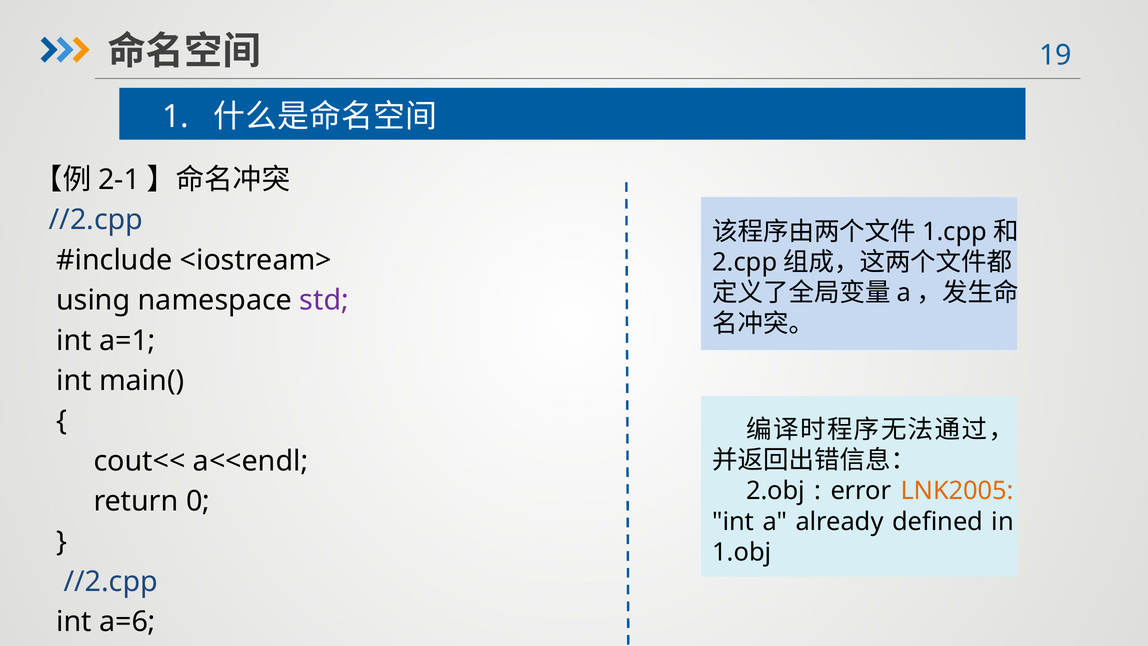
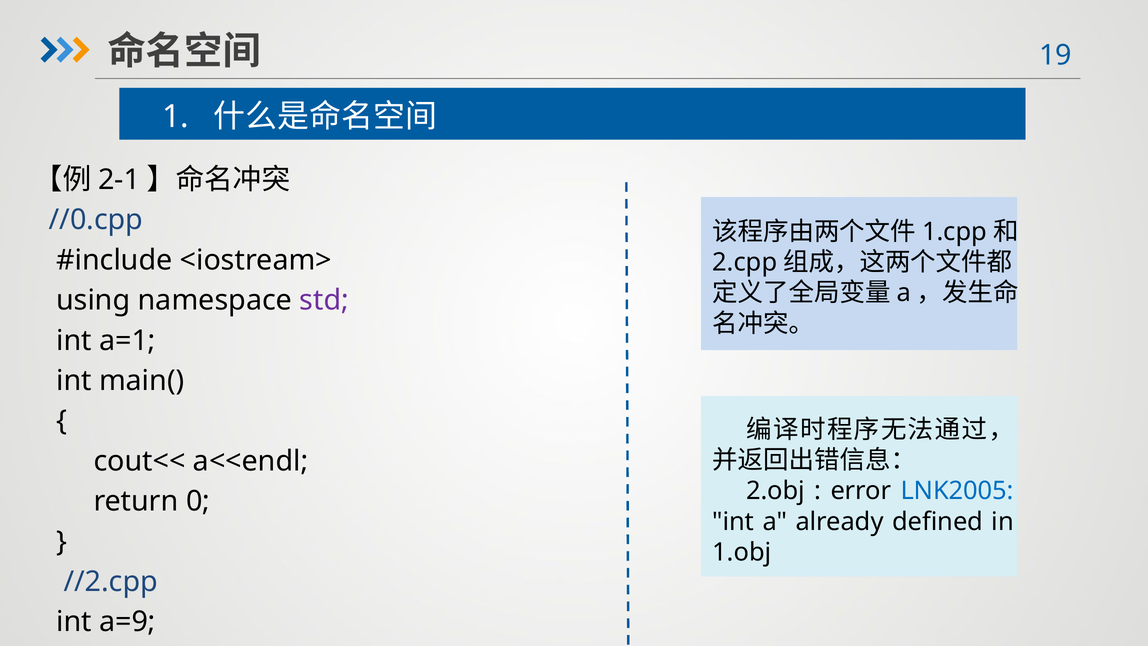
//2.cpp: //2.cpp -> //0.cpp (96, 220)
LNK2005 colour: orange -> blue (957, 491)
a=6: a=6 -> a=9 (127, 622)
